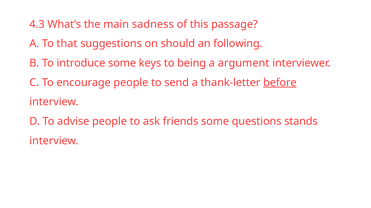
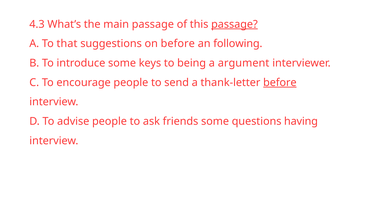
main sadness: sadness -> passage (153, 24)
passage underline: none -> present (234, 24)
on should: should -> before (178, 44)
stands: stands -> having (301, 122)
